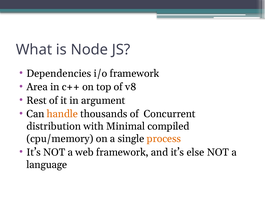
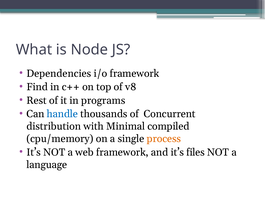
Area: Area -> Find (37, 87)
argument: argument -> programs (103, 100)
handle colour: orange -> blue (62, 114)
else: else -> files (196, 152)
